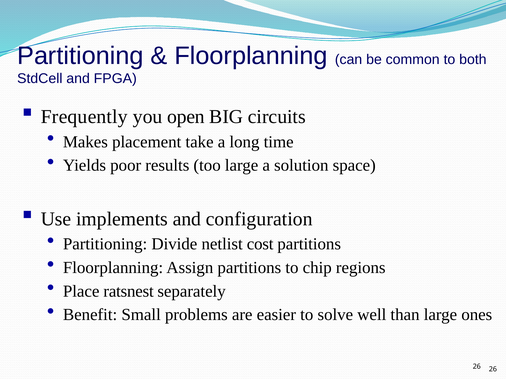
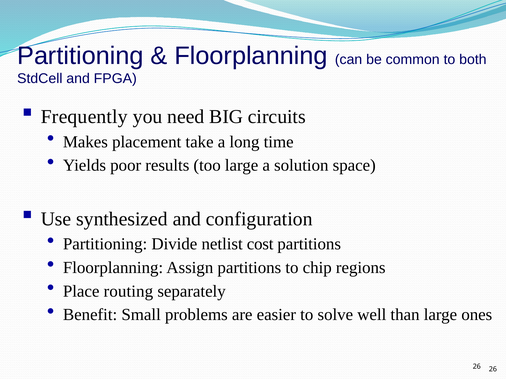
open: open -> need (186, 117)
implements: implements -> synthesized (122, 219)
ratsnest: ratsnest -> routing (128, 292)
